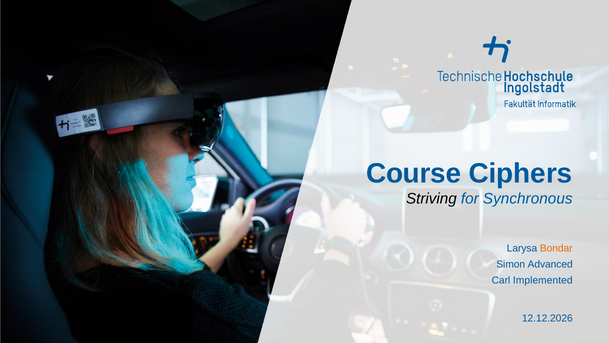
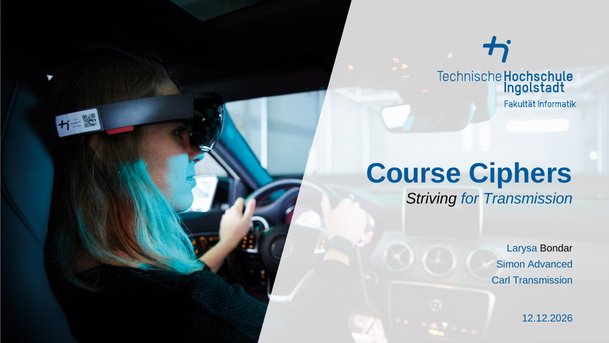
for Synchronous: Synchronous -> Transmission (528, 198)
Bondar colour: orange -> black (556, 248)
Carl Implemented: Implemented -> Transmission (543, 280)
